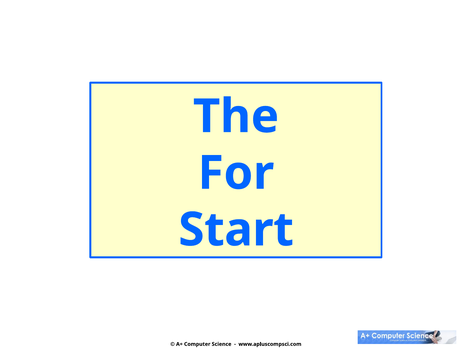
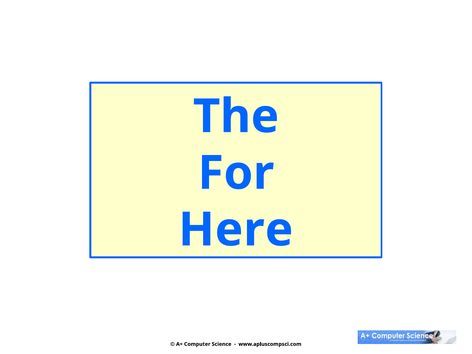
Start: Start -> Here (236, 230)
